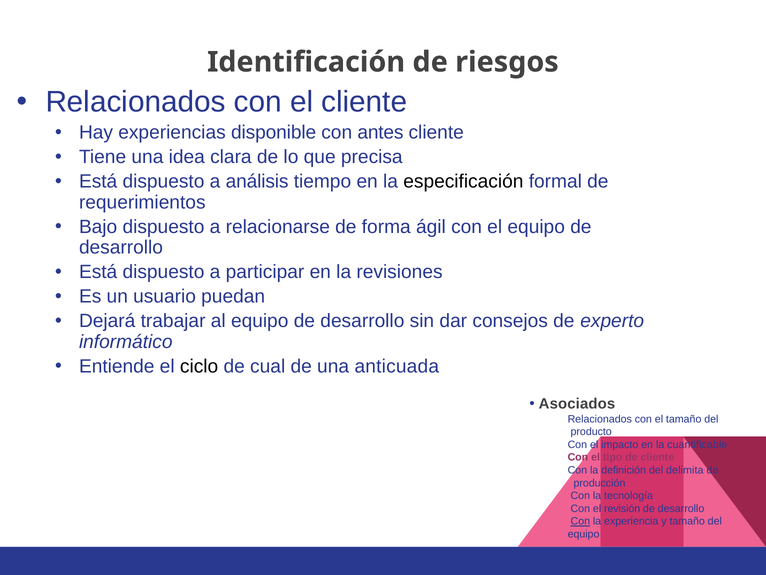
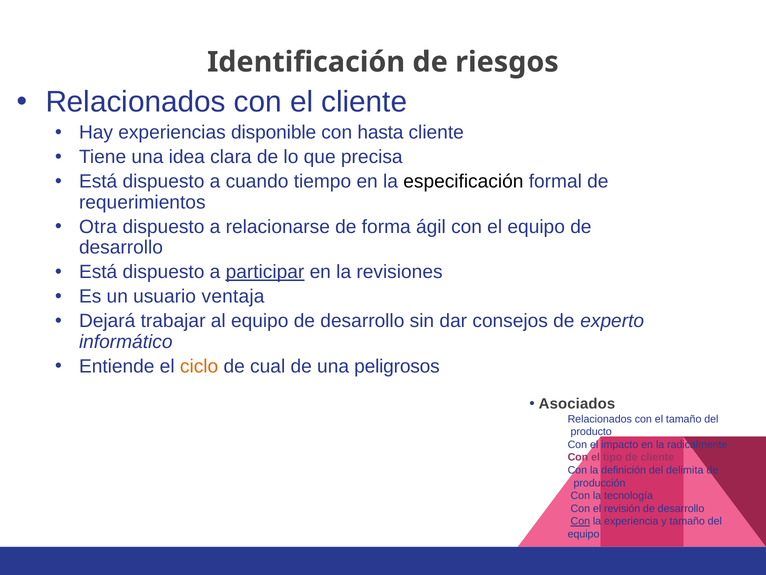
antes: antes -> hasta (380, 132)
análisis: análisis -> cuando (257, 181)
Bajo: Bajo -> Otra (98, 227)
participar underline: none -> present (265, 272)
puedan: puedan -> ventaja (233, 296)
ciclo colour: black -> orange (199, 366)
anticuada: anticuada -> peligrosos (397, 366)
cuantificable: cuantificable -> radicalmente (697, 444)
